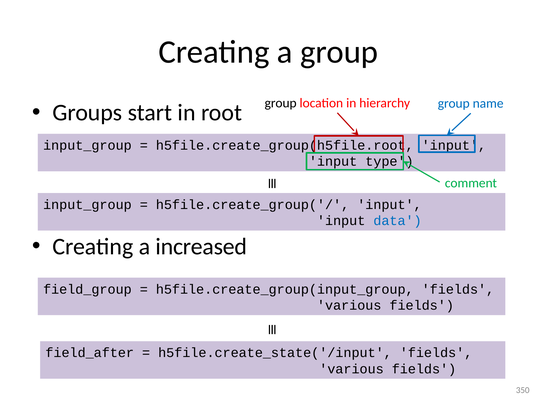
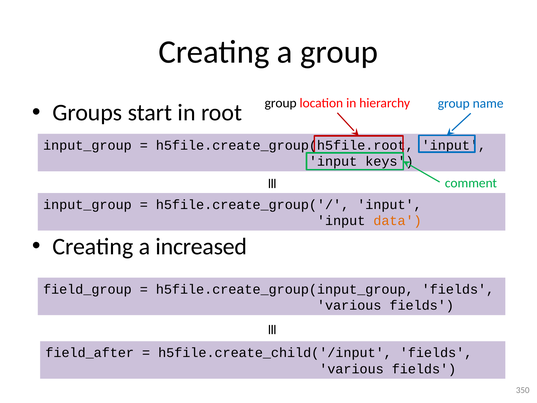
type: type -> keys (389, 161)
data colour: blue -> orange (398, 221)
h5file.create_state('/input: h5file.create_state('/input -> h5file.create_child('/input (275, 353)
